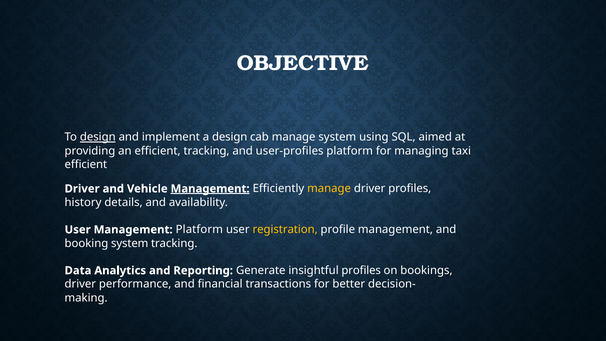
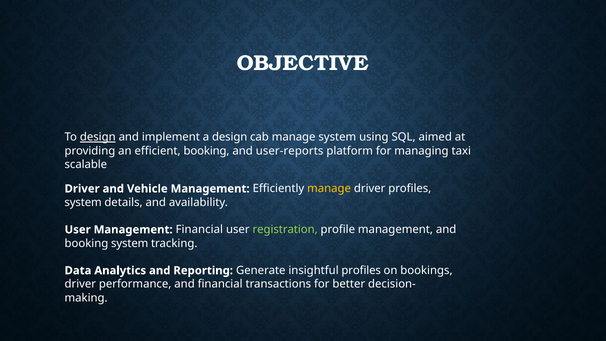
efficient tracking: tracking -> booking (207, 151)
user-profiles: user-profiles -> user-reports (290, 151)
efficient: efficient -> scalable (86, 164)
Management underline: present -> none (210, 189)
history: history -> system (83, 202)
Management Platform: Platform -> Financial (199, 230)
registration colour: yellow -> light green (285, 230)
